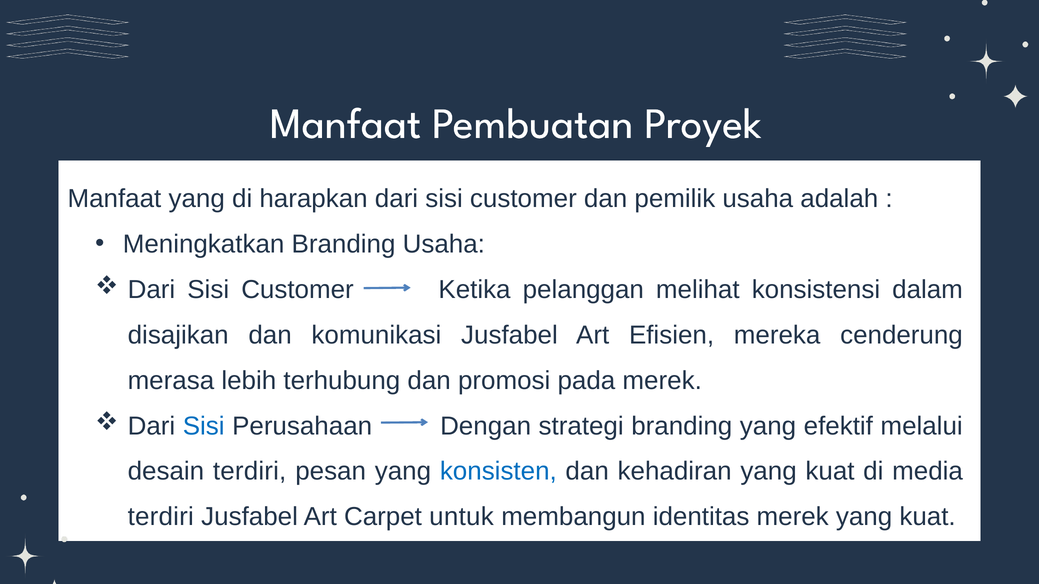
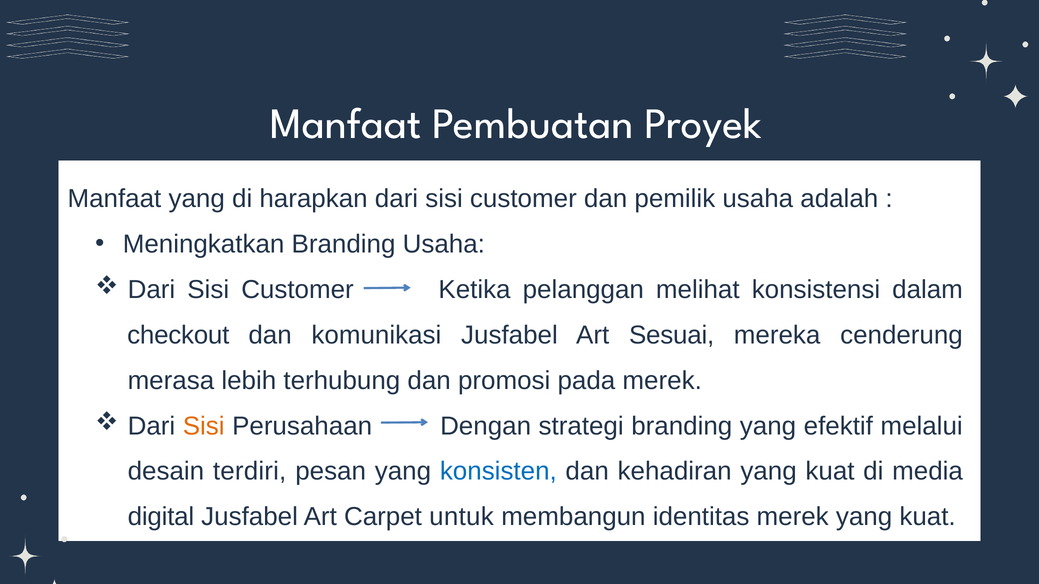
disajikan: disajikan -> checkout (178, 335)
Efisien: Efisien -> Sesuai (672, 335)
Sisi colour: blue -> orange (204, 426)
terdiri: terdiri -> digital (161, 517)
